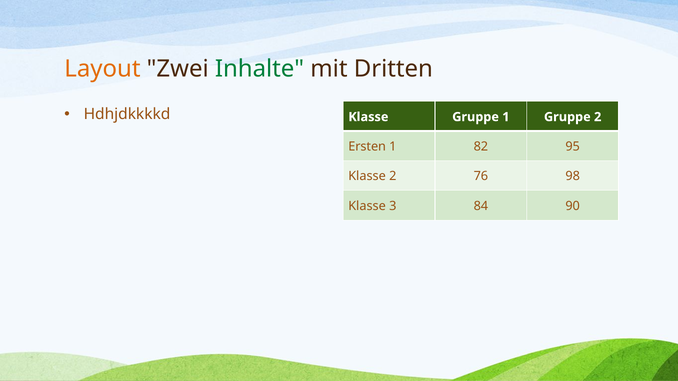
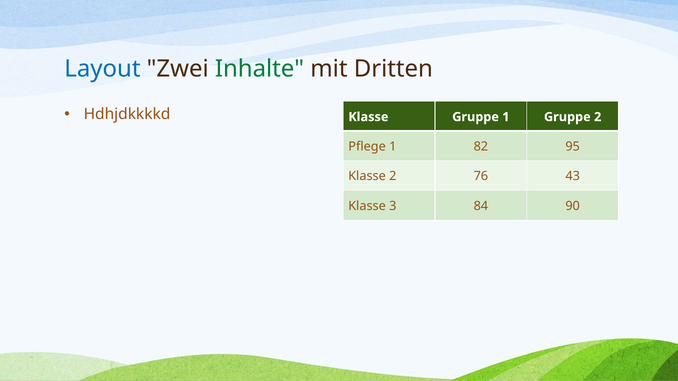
Layout colour: orange -> blue (102, 69)
Ersten: Ersten -> Pflege (367, 147)
98: 98 -> 43 (573, 176)
